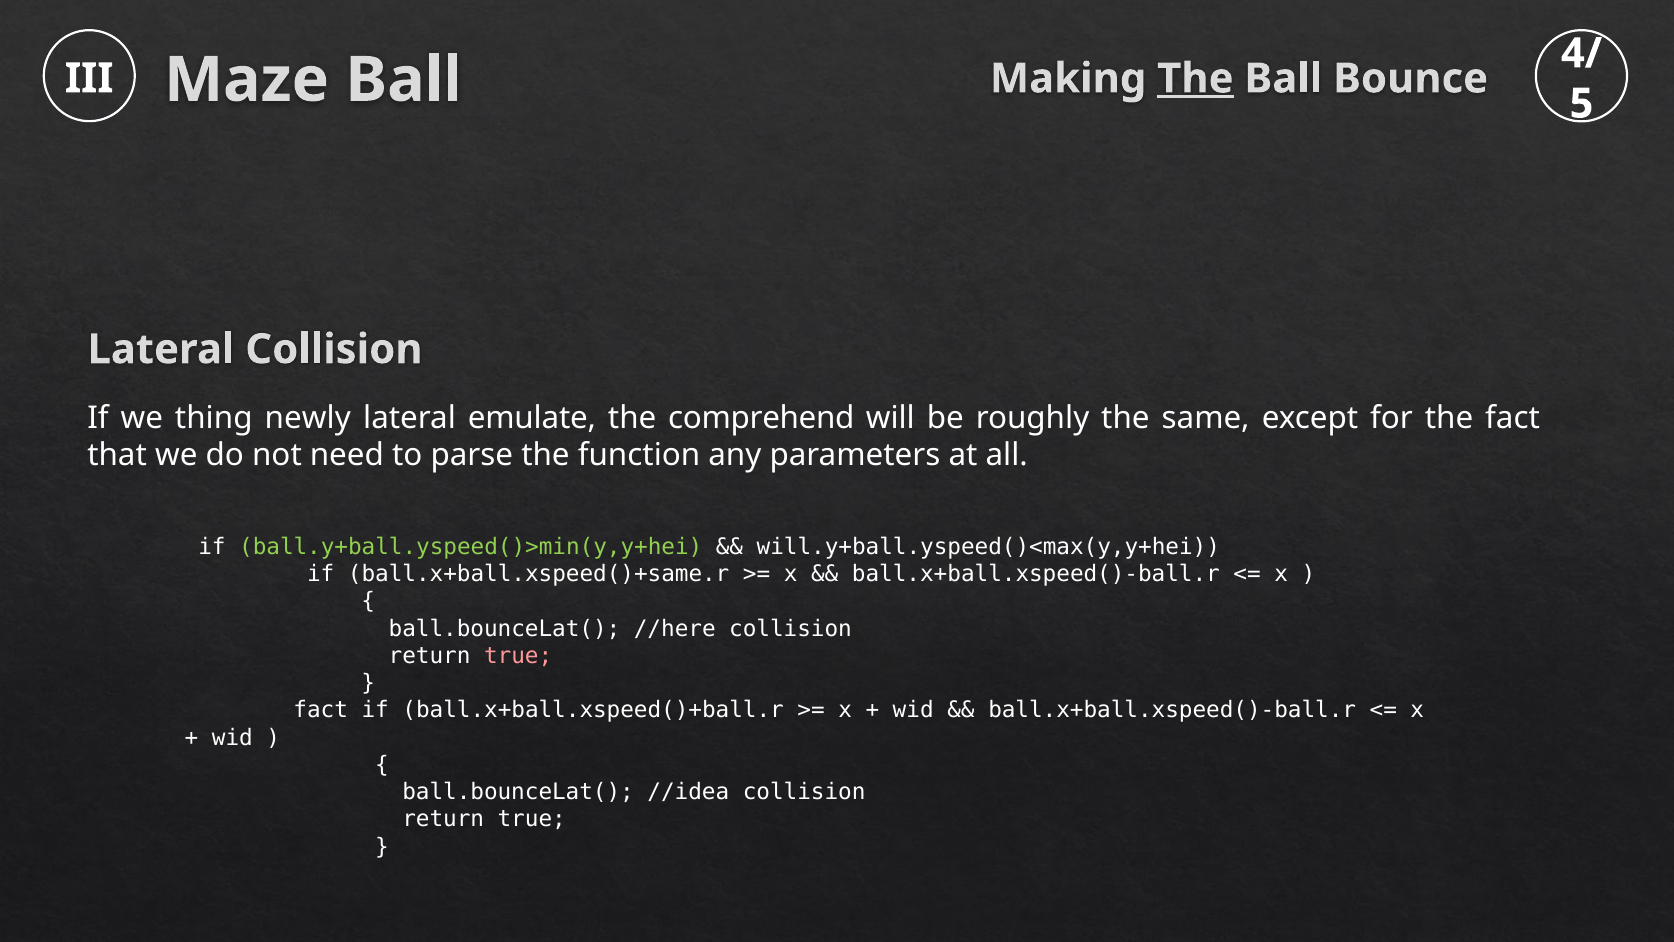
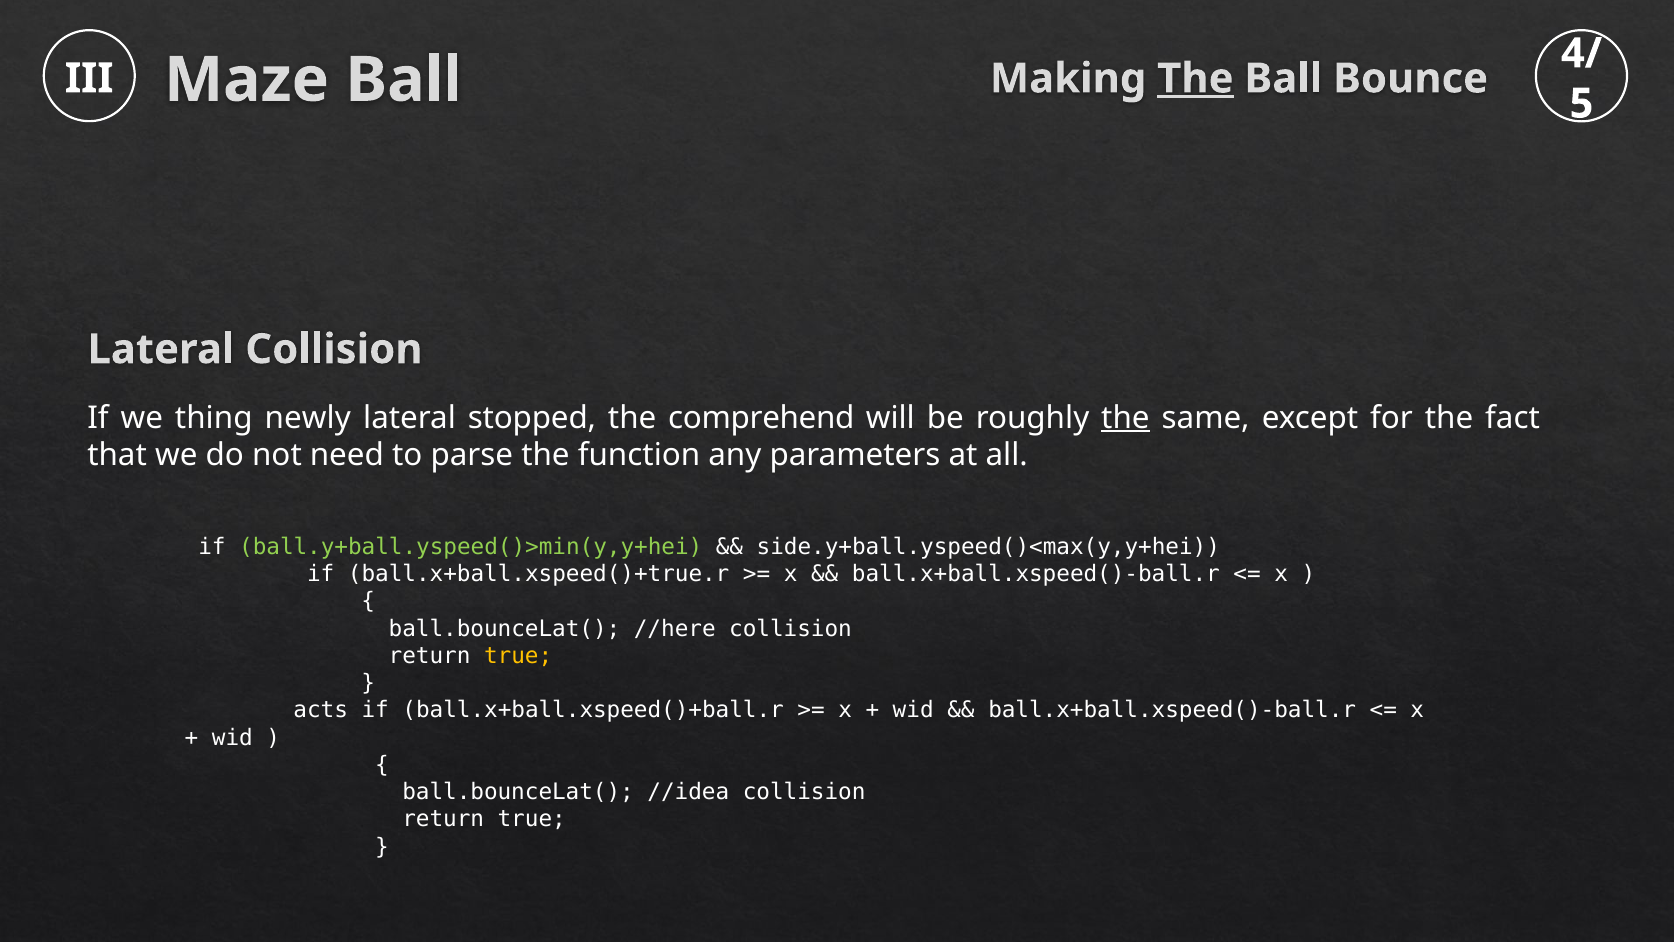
emulate: emulate -> stopped (532, 418)
the underline: none -> present (1125, 418)
will.y+ball.yspeed()<max(y,y+hei: will.y+ball.yspeed()<max(y,y+hei -> side.y+ball.yspeed()<max(y,y+hei (988, 547)
ball.x+ball.xspeed()+same.r: ball.x+ball.xspeed()+same.r -> ball.x+ball.xspeed()+true.r (539, 574)
true colour: pink -> yellow (518, 656)
fact: fact -> acts (321, 710)
